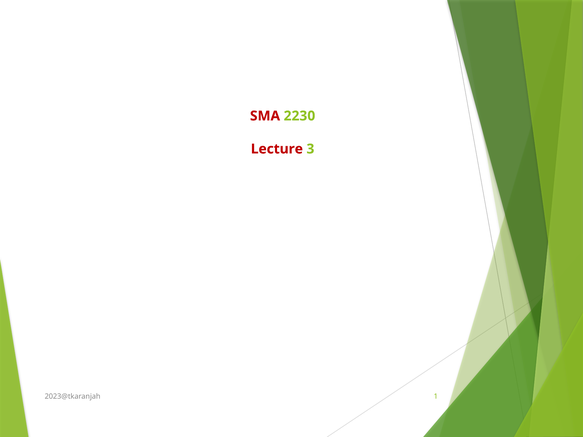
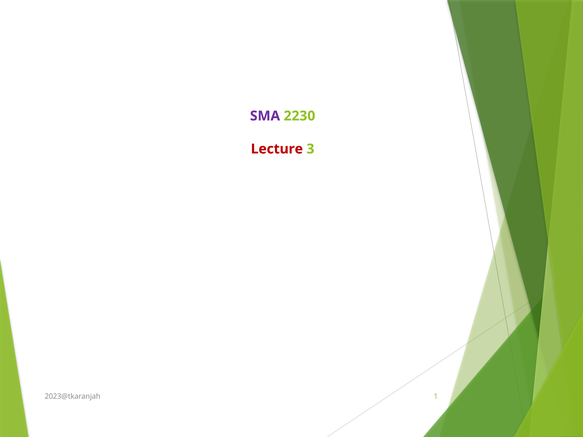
SMA colour: red -> purple (265, 116)
